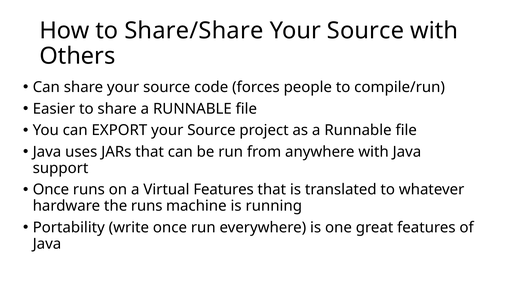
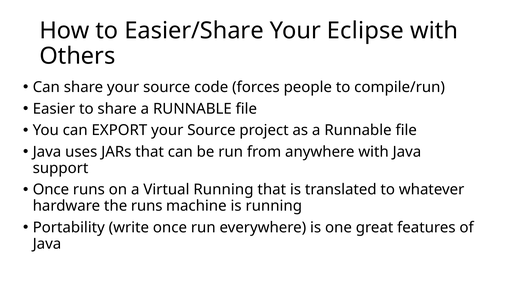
Share/Share: Share/Share -> Easier/Share (194, 31)
Source: Source -> Eclipse (365, 31)
Virtual Features: Features -> Running (223, 190)
